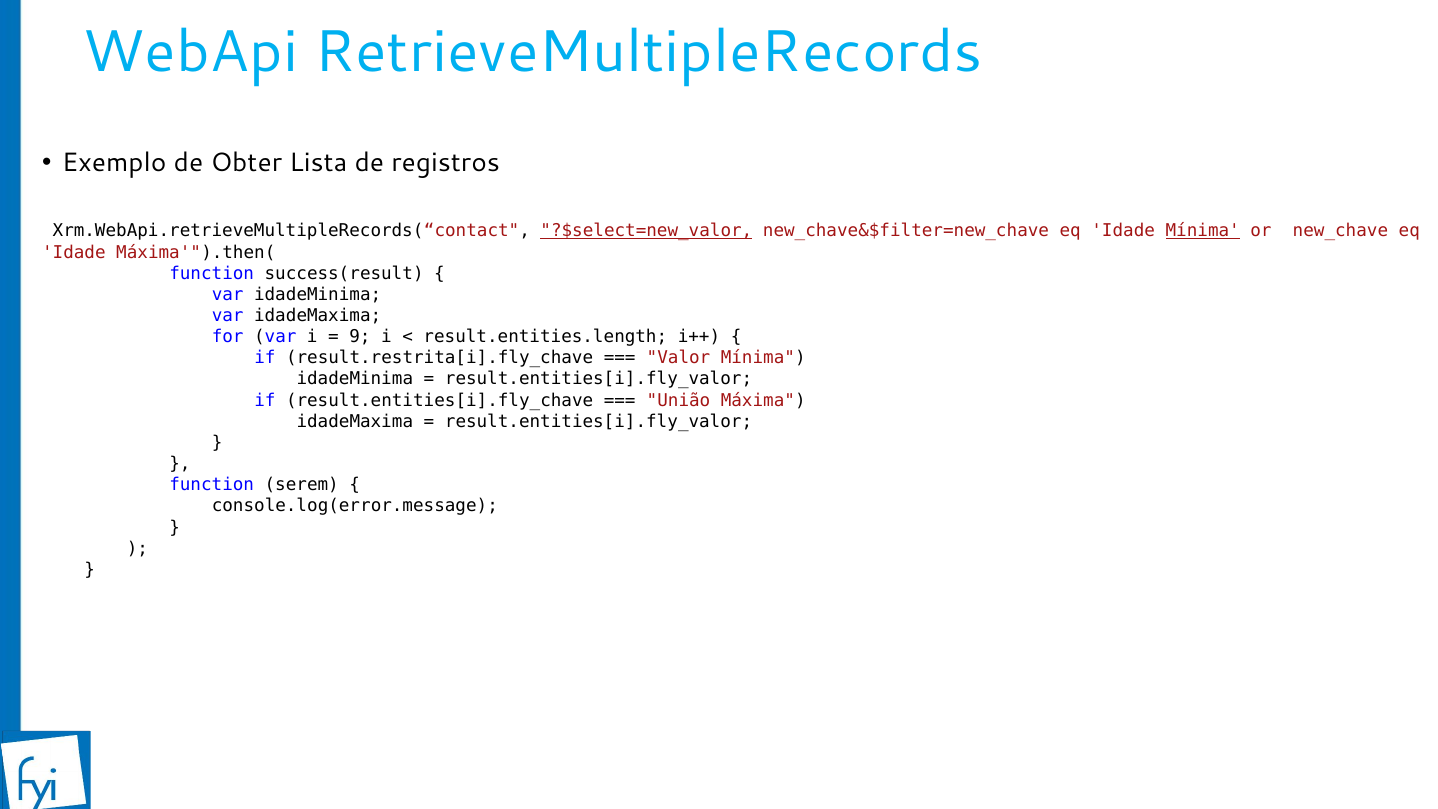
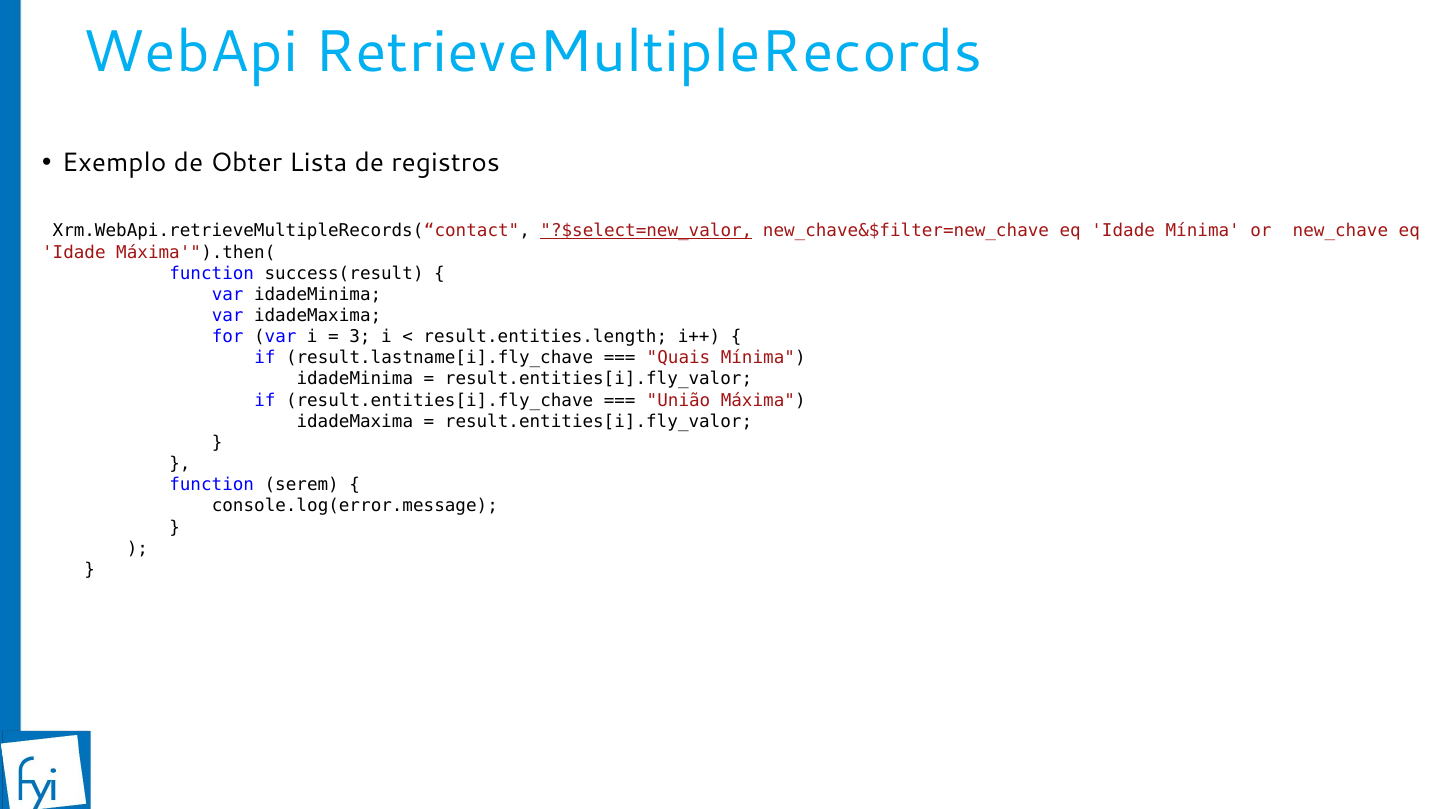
Mínima underline: present -> none (1203, 231)
9: 9 -> 3 (360, 337)
result.restrita[i].fly_chave: result.restrita[i].fly_chave -> result.lastname[i].fly_chave (440, 358)
Valor: Valor -> Quais (679, 358)
